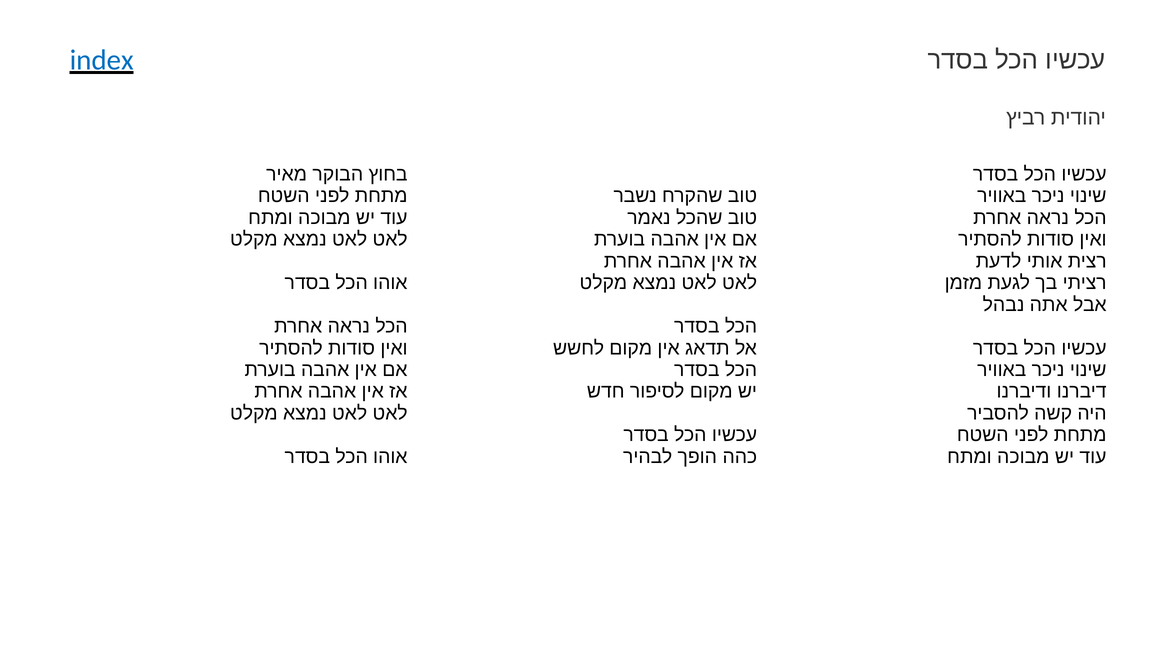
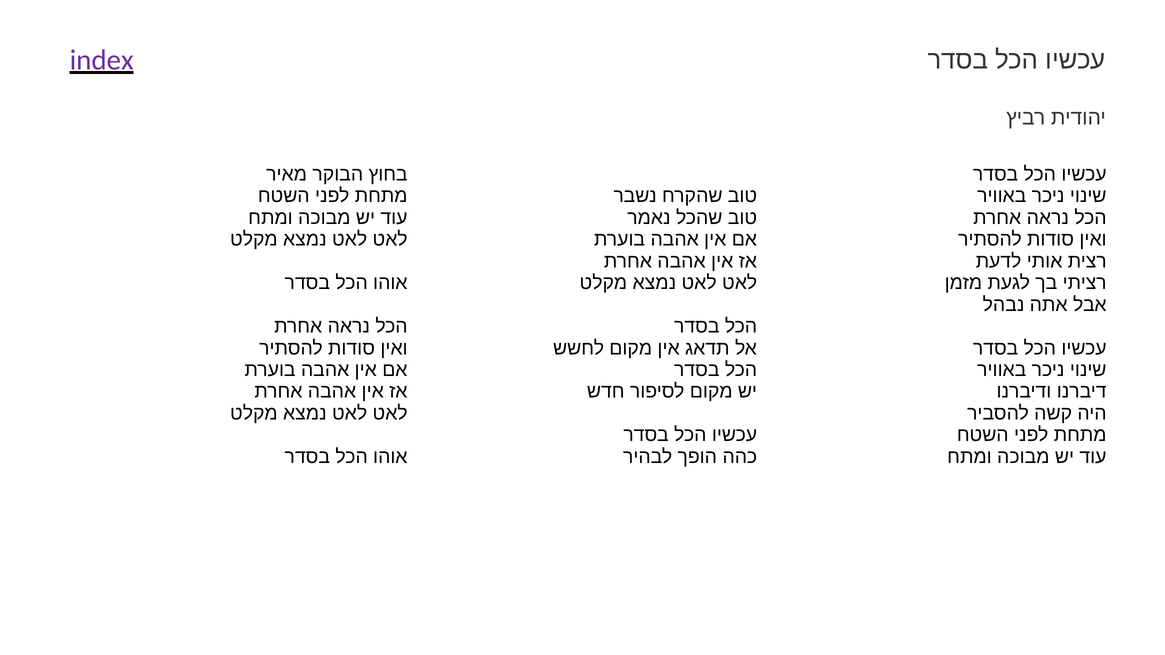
index colour: blue -> purple (102, 60)
